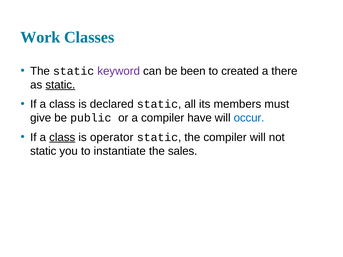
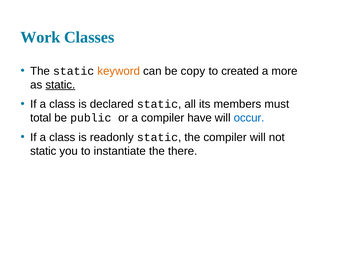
keyword colour: purple -> orange (119, 71)
been: been -> copy (193, 71)
there: there -> more (284, 71)
give: give -> total (41, 118)
class underline: present -> none (62, 137)
operator: operator -> readonly (112, 137)
sales: sales -> there (183, 151)
